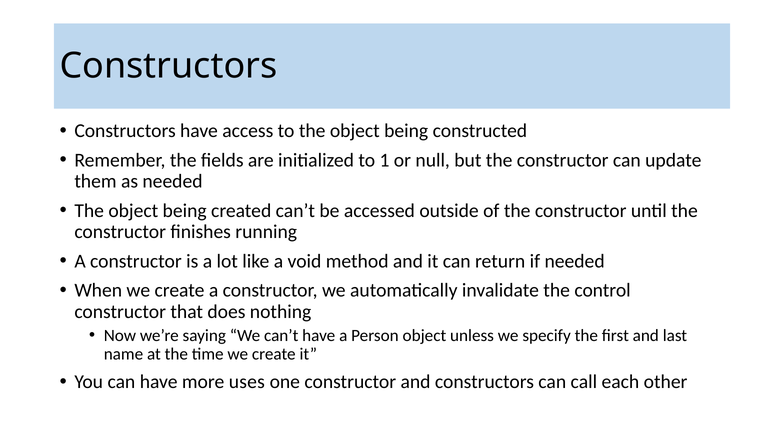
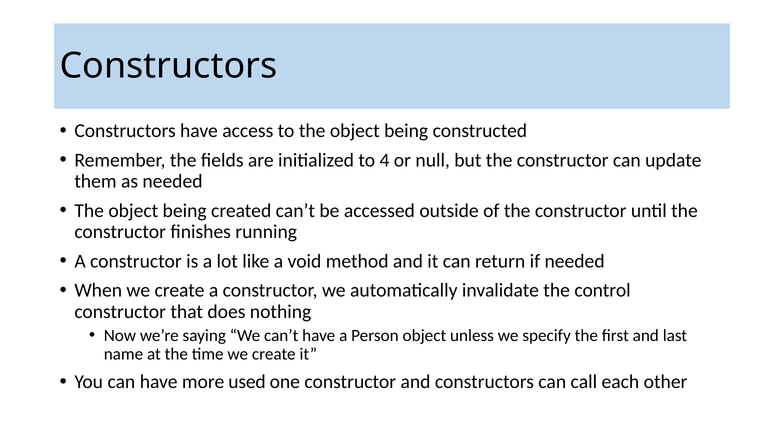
1: 1 -> 4 (385, 160)
uses: uses -> used (247, 382)
